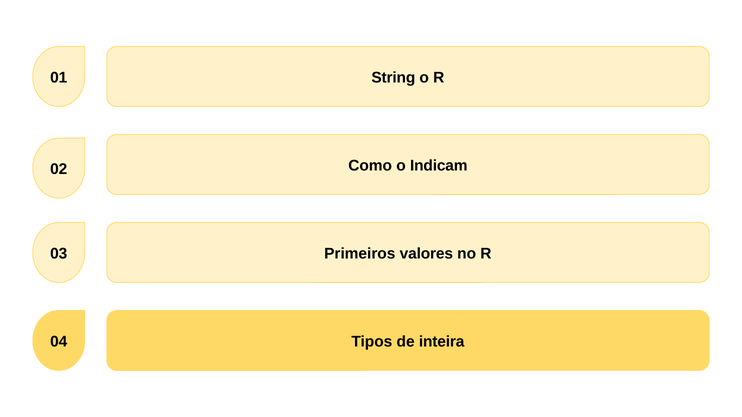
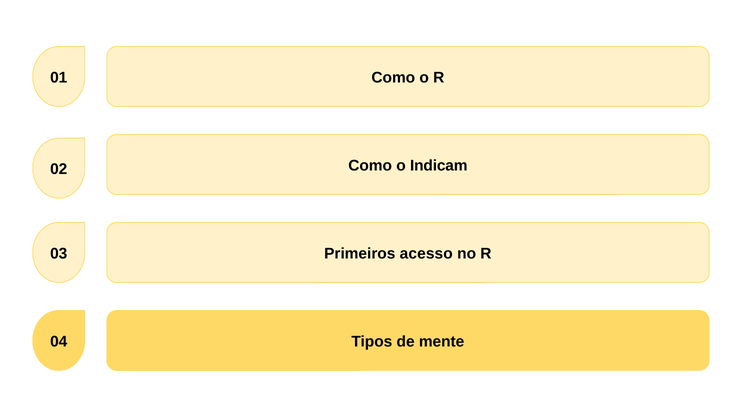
String: String -> Como (393, 78)
valores: valores -> acesso (426, 254)
inteira: inteira -> mente (442, 342)
